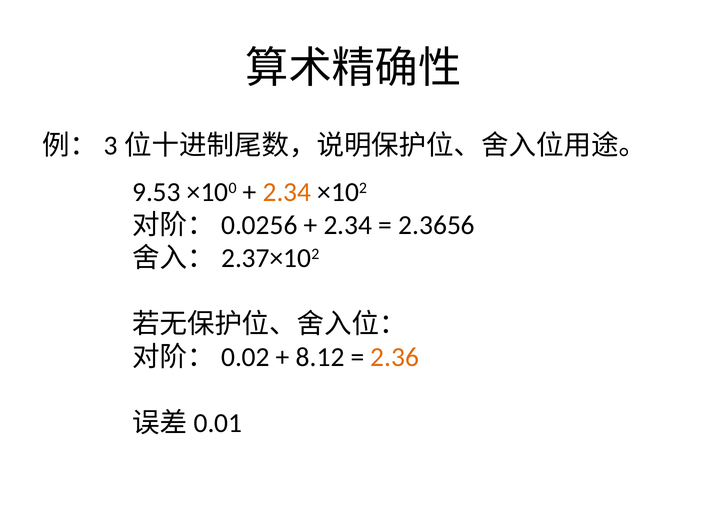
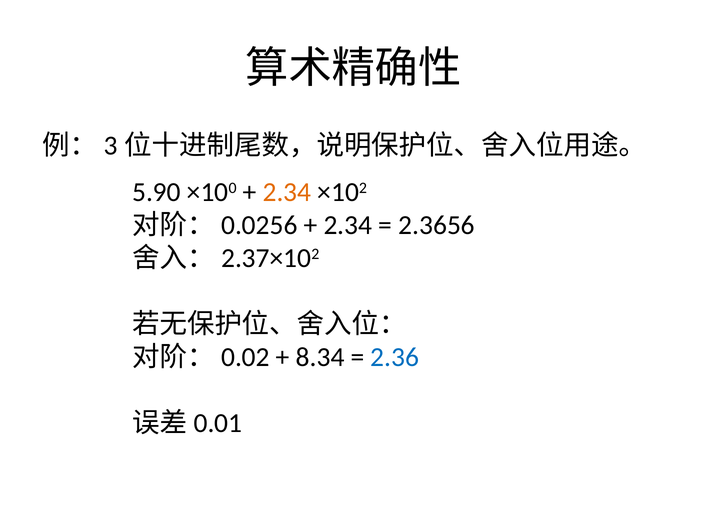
9.53: 9.53 -> 5.90 (156, 192)
8.12: 8.12 -> 8.34 (320, 357)
2.36 colour: orange -> blue (395, 357)
